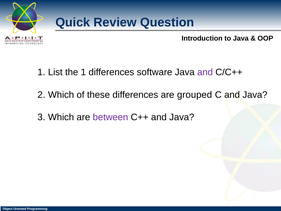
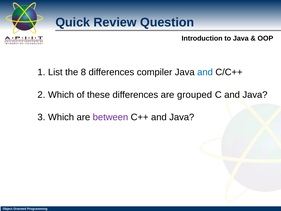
the 1: 1 -> 8 (83, 72)
software: software -> compiler (155, 72)
and colour: purple -> blue (205, 72)
